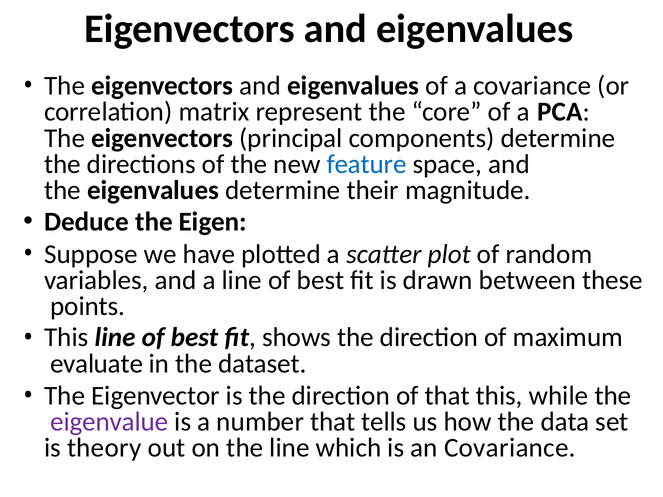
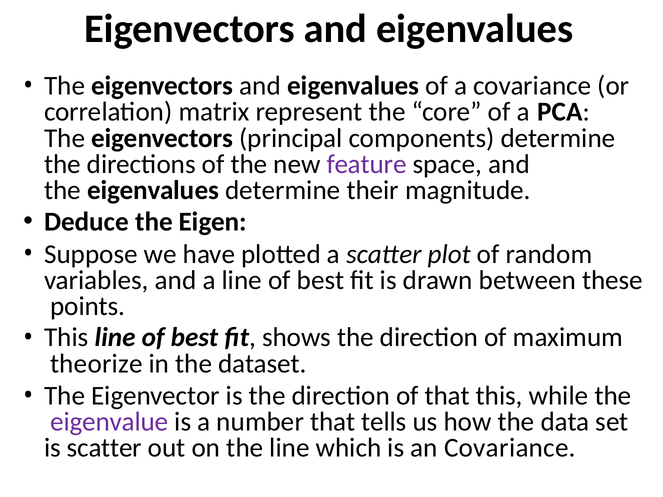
feature colour: blue -> purple (367, 164)
evaluate: evaluate -> theorize (96, 364)
is theory: theory -> scatter (104, 448)
